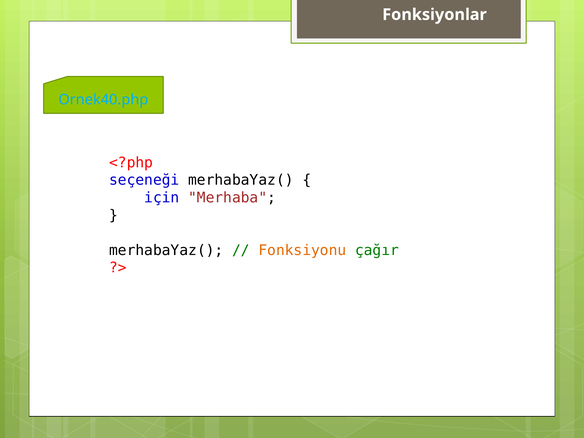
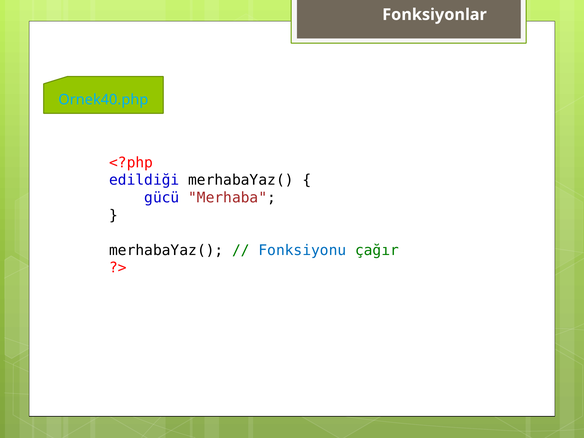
seçeneği: seçeneği -> edildiği (144, 180)
için: için -> gücü (162, 198)
Fonksiyonu colour: orange -> blue (302, 250)
